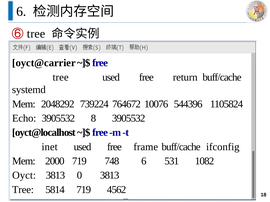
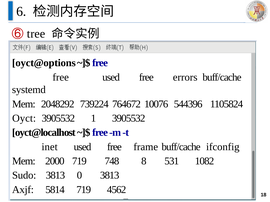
oyct@carrier: oyct@carrier -> oyct@options (44, 63)
tree: tree -> free (61, 77)
return: return -> errors (185, 77)
Echo: Echo -> Oyct (24, 119)
8: 8 -> 1 (93, 119)
748 6: 6 -> 8 (144, 161)
Oyct: Oyct -> Sudo (24, 176)
Tree: Tree -> Axjf (23, 190)
